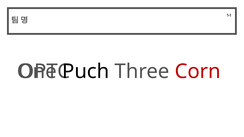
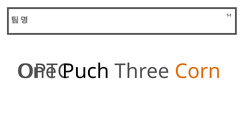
Corn colour: red -> orange (198, 72)
